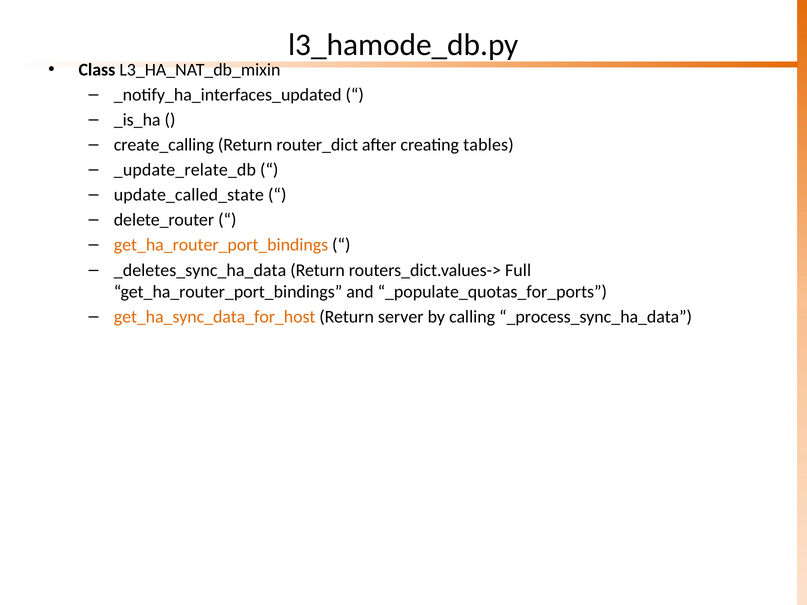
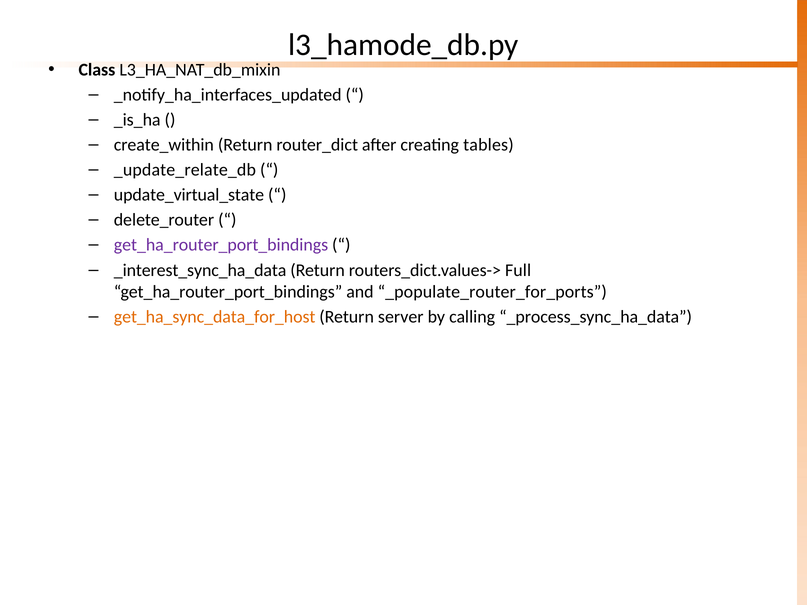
create_calling: create_calling -> create_within (164, 145)
update_called_state: update_called_state -> update_virtual_state (189, 195)
get_ha_router_port_bindings colour: orange -> purple (221, 245)
_deletes_sync_ha_data: _deletes_sync_ha_data -> _interest_sync_ha_data (200, 270)
_populate_quotas_for_ports: _populate_quotas_for_ports -> _populate_router_for_ports (492, 292)
